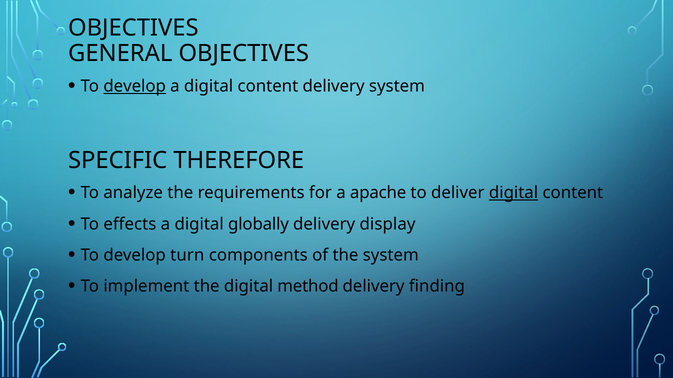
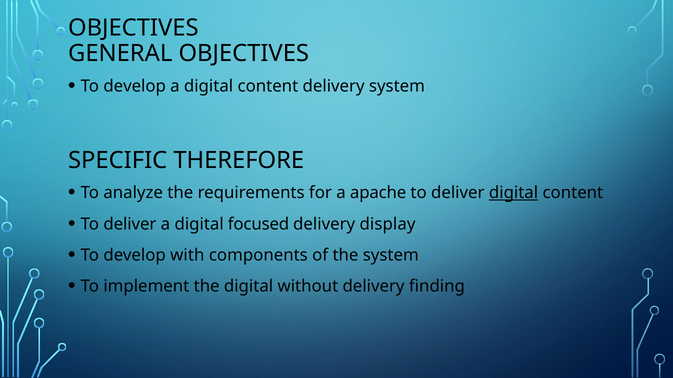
develop underline: present -> none (135, 86)
effects: effects -> deliver (130, 224)
globally: globally -> focused (259, 224)
turn: turn -> with (187, 256)
method: method -> without (308, 287)
